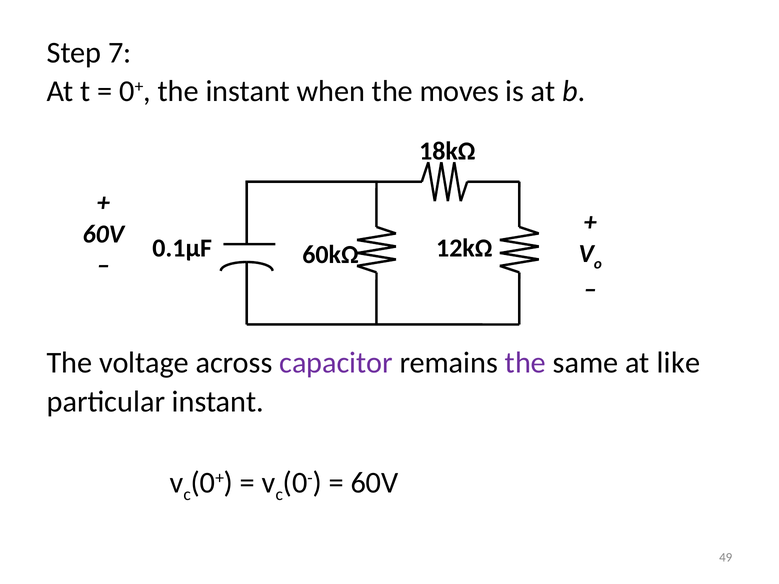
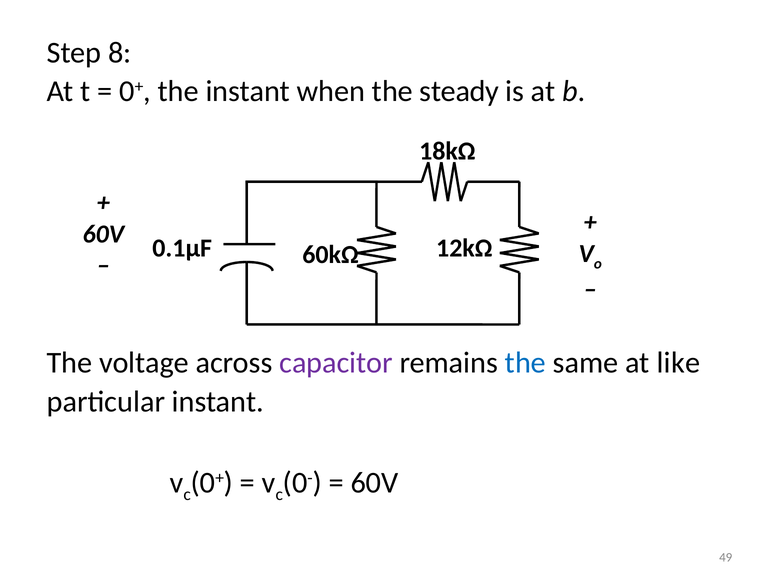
7: 7 -> 8 (120, 53)
moves: moves -> steady (459, 91)
the colour: purple -> blue (525, 363)
